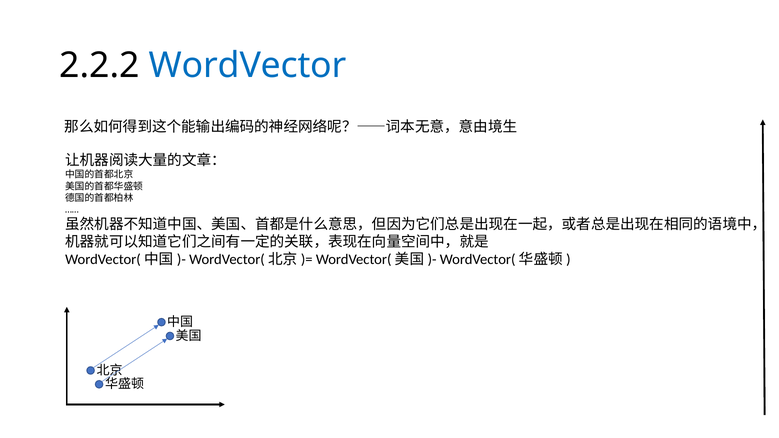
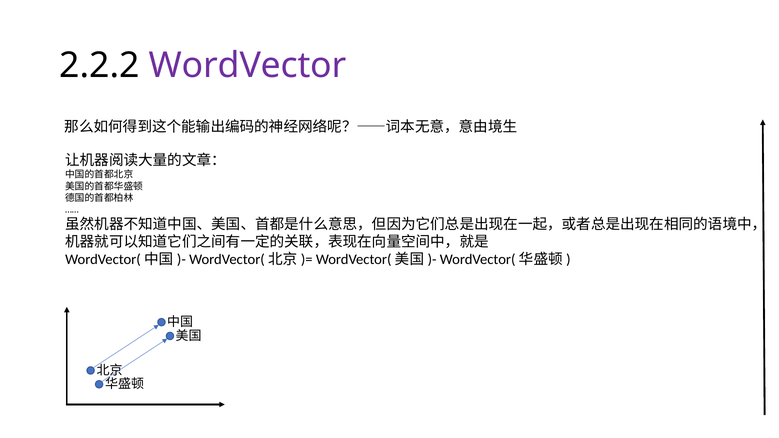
WordVector colour: blue -> purple (248, 65)
